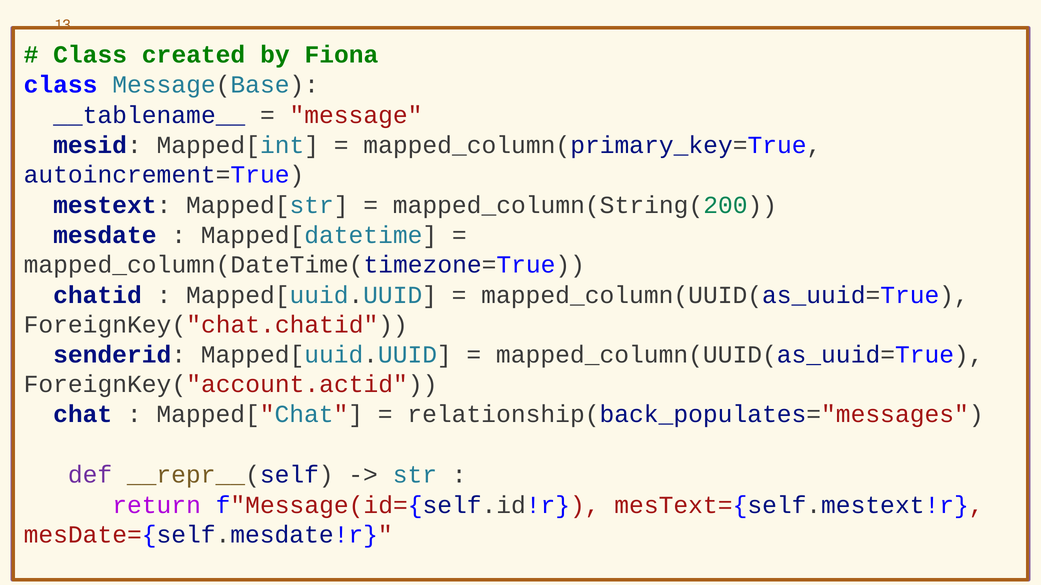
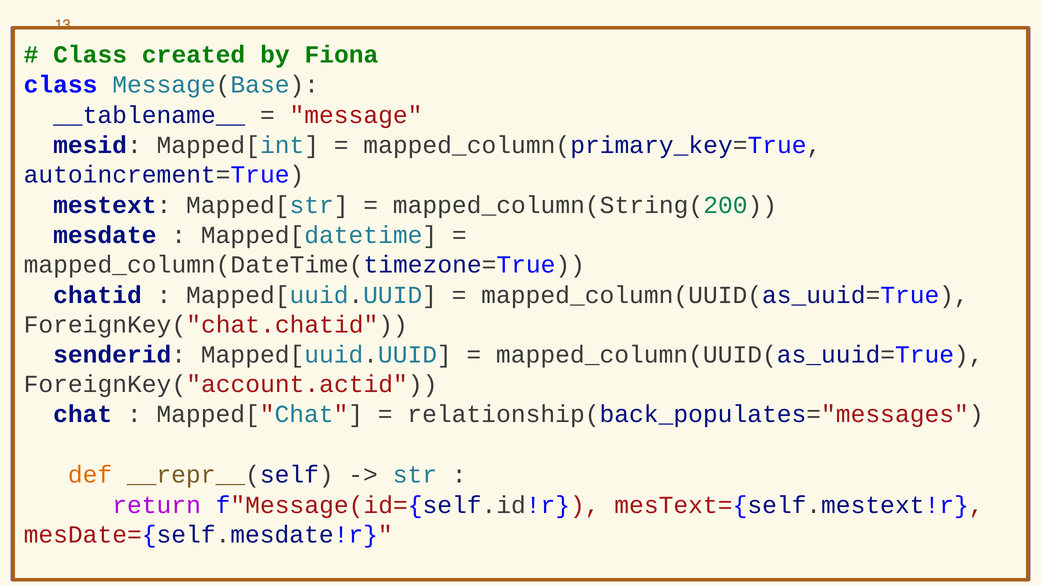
def colour: purple -> orange (90, 475)
